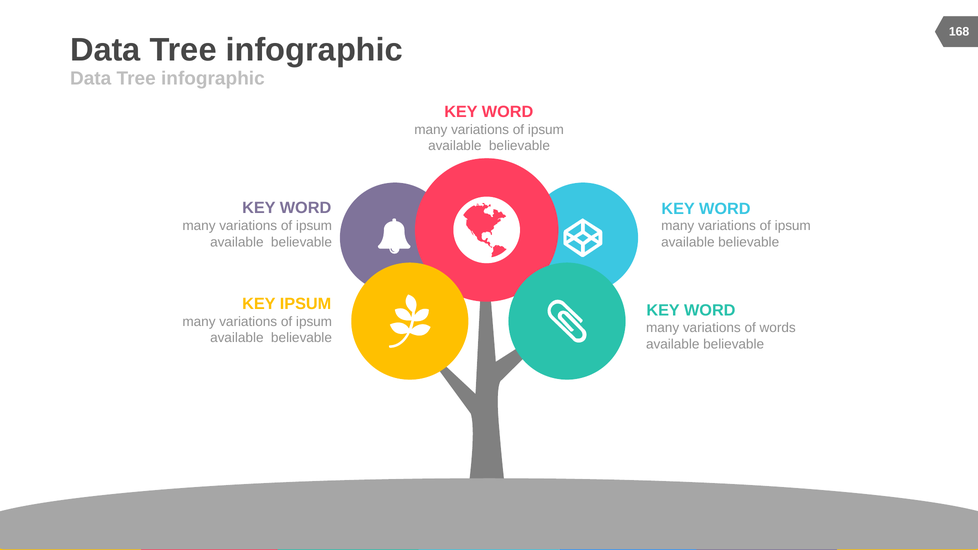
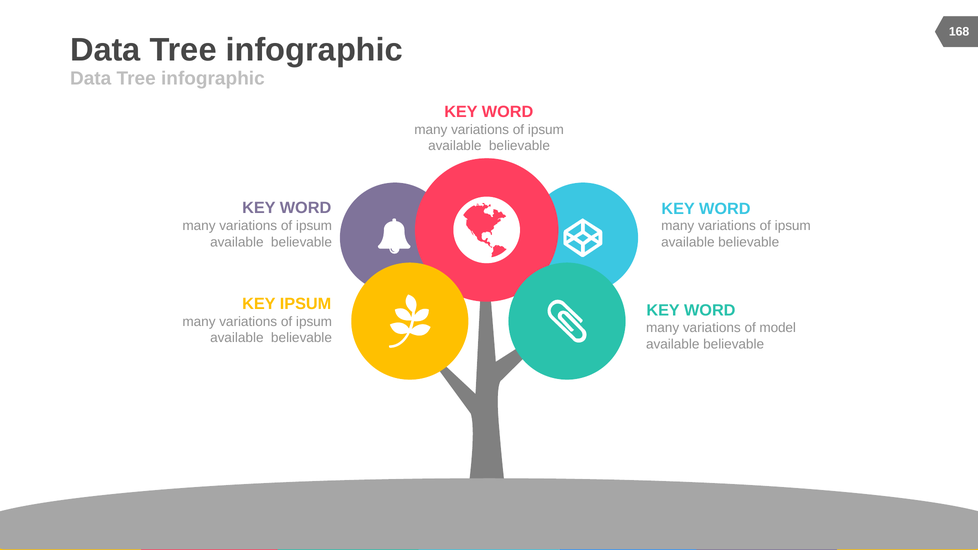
words: words -> model (778, 328)
